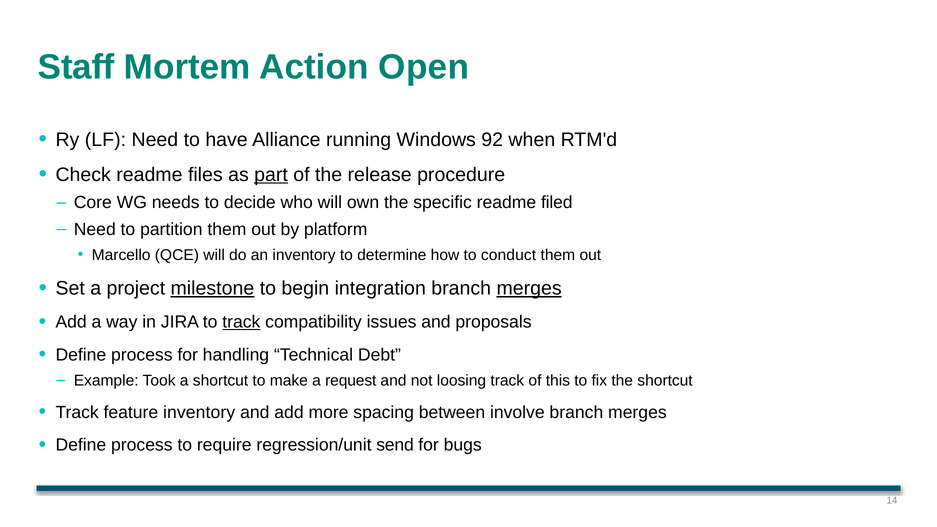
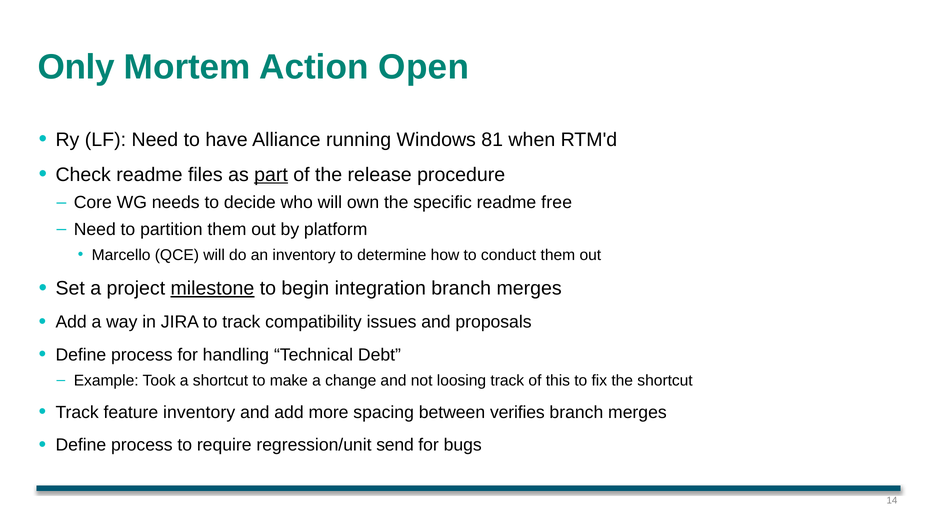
Staff: Staff -> Only (76, 67)
92: 92 -> 81 (492, 140)
filed: filed -> free (557, 203)
merges underline: present -> none (529, 288)
track underline: present -> none (241, 322)
request: request -> change (351, 381)
involve: involve -> verifies (517, 412)
